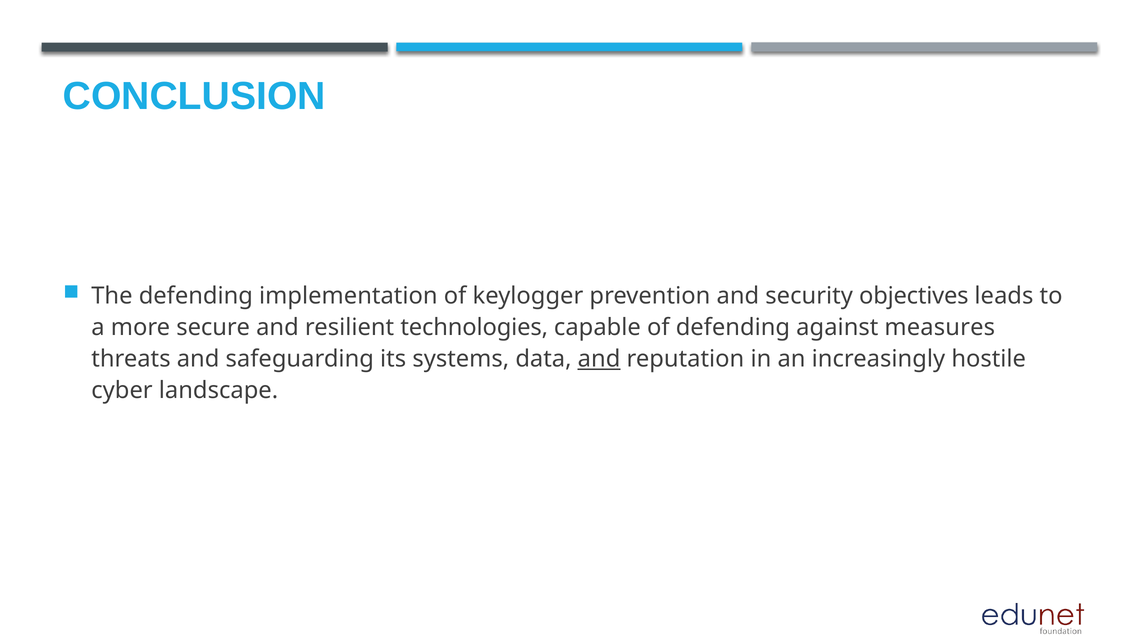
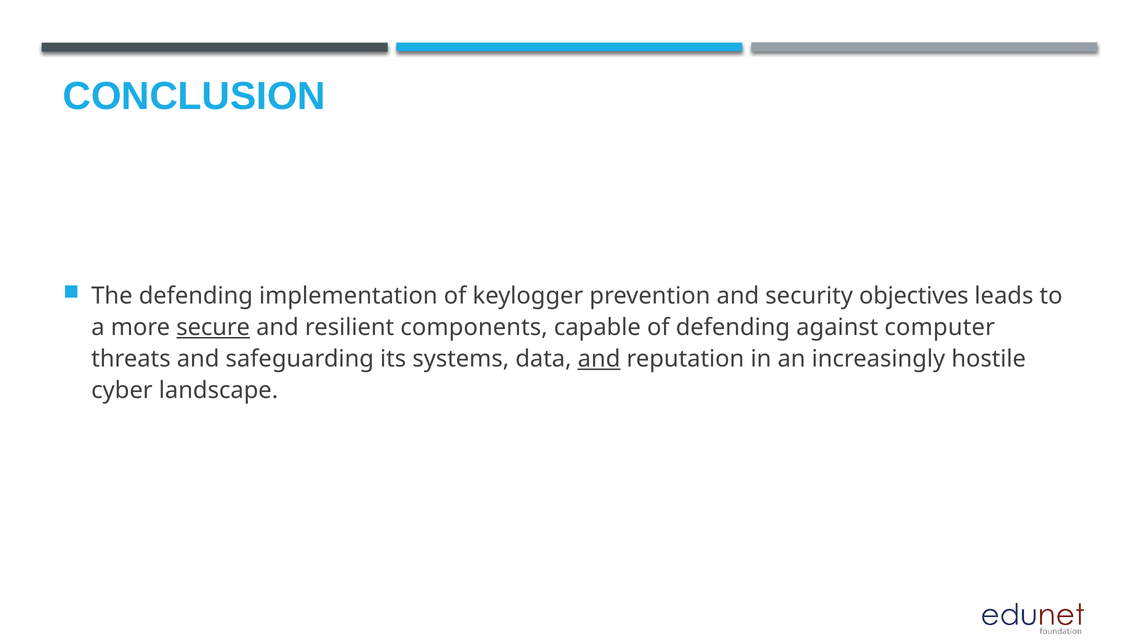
secure underline: none -> present (213, 327)
technologies: technologies -> components (474, 327)
measures: measures -> computer (940, 327)
